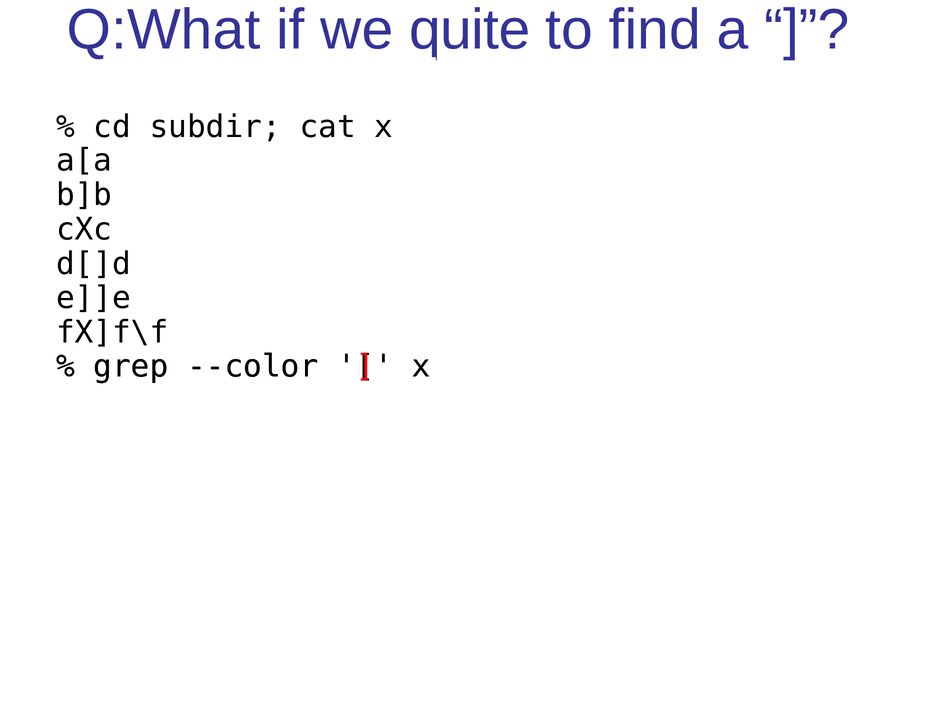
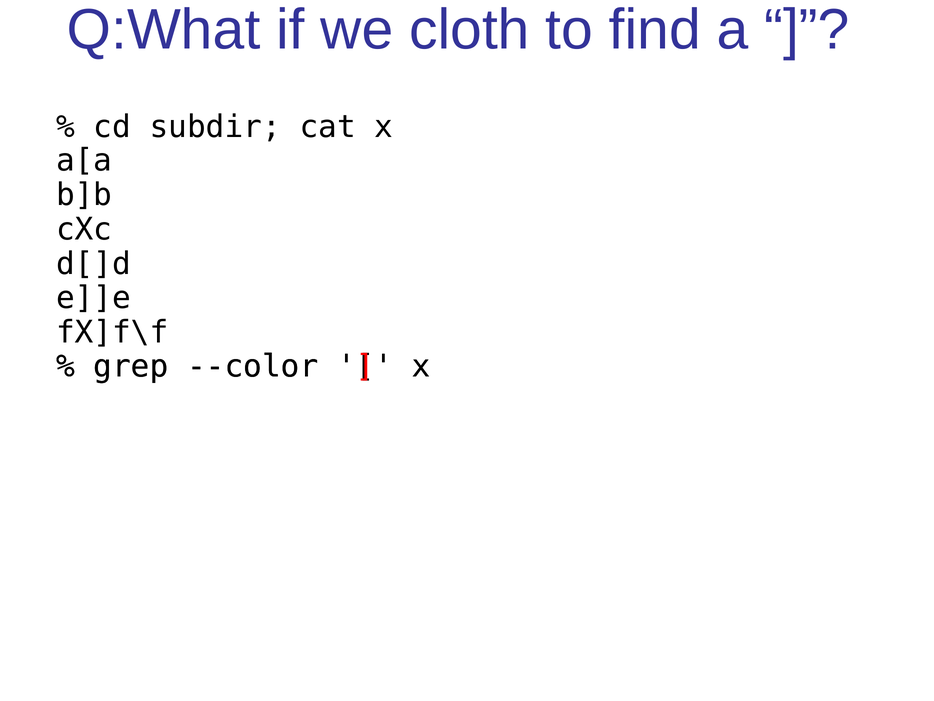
quite: quite -> cloth (469, 30)
